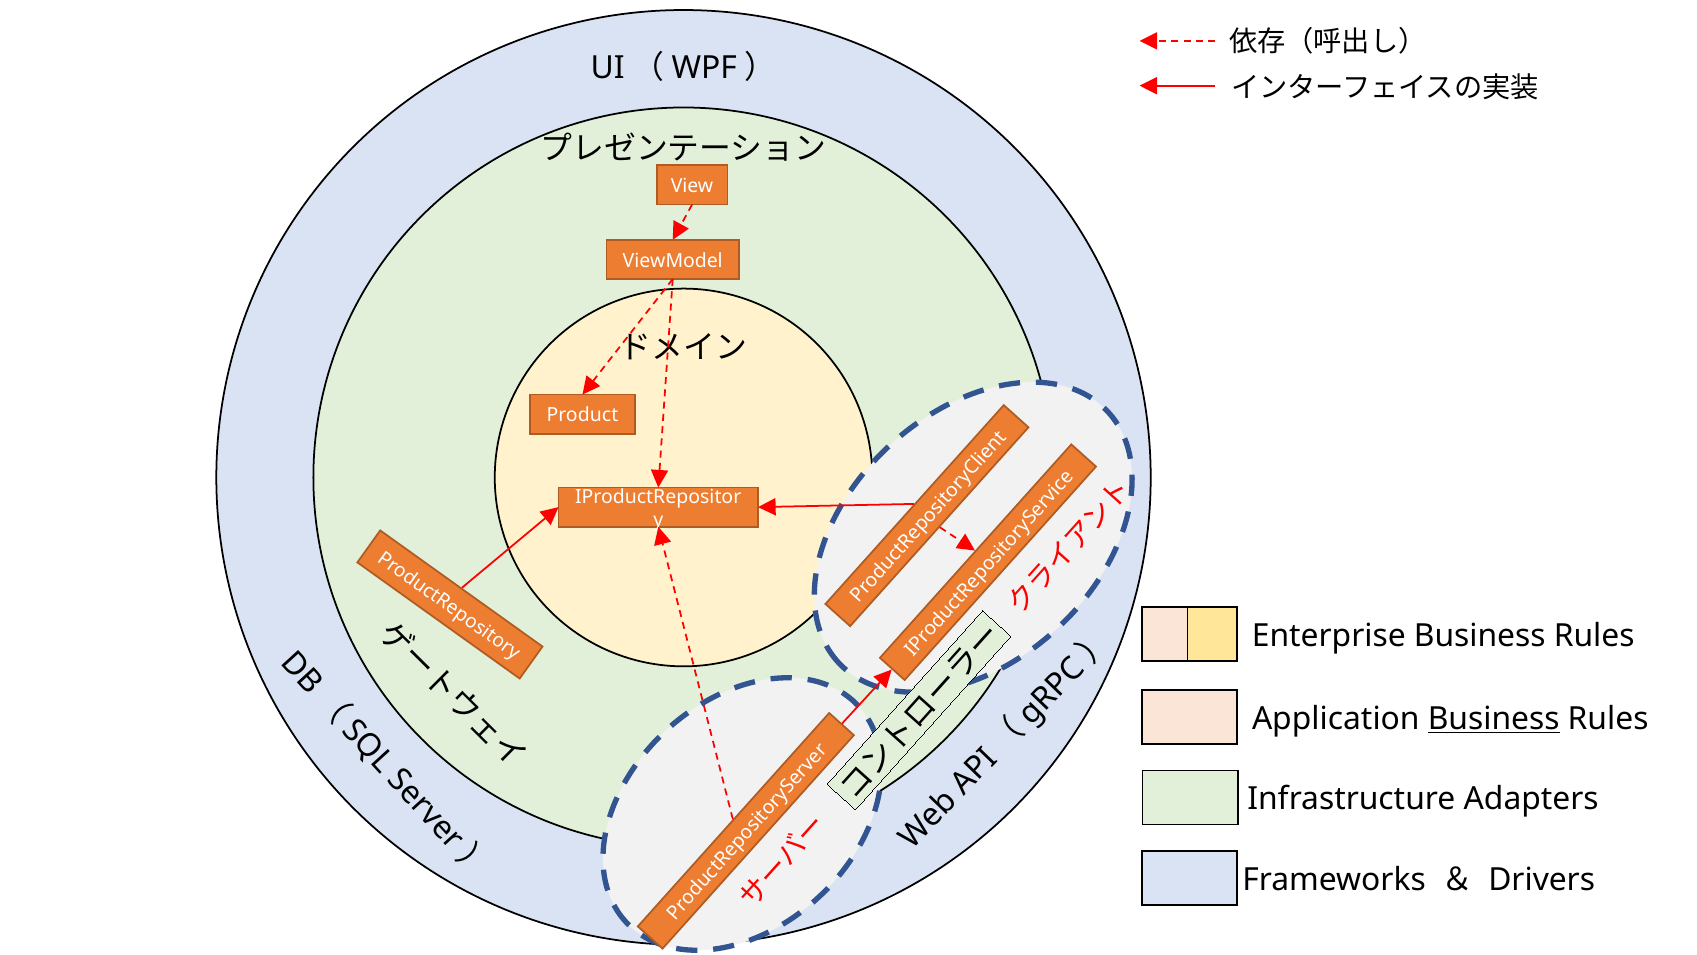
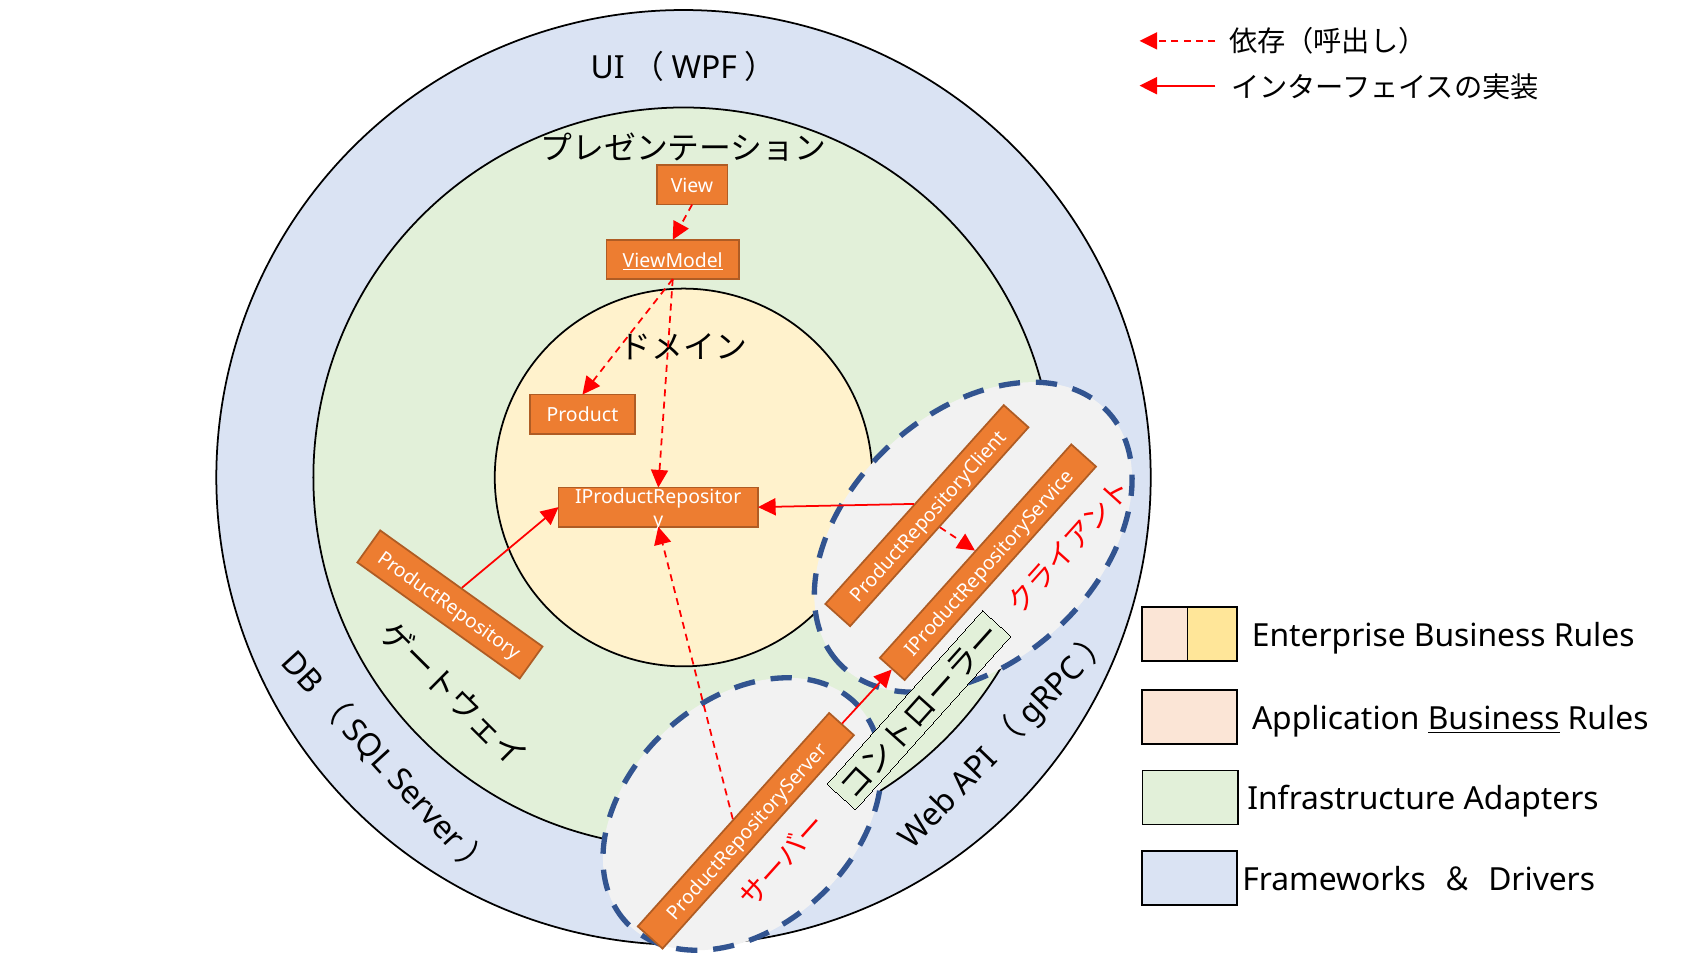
ViewModel underline: none -> present (673, 261)
